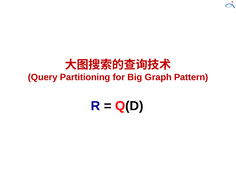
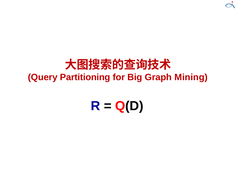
Pattern: Pattern -> Mining (191, 77)
